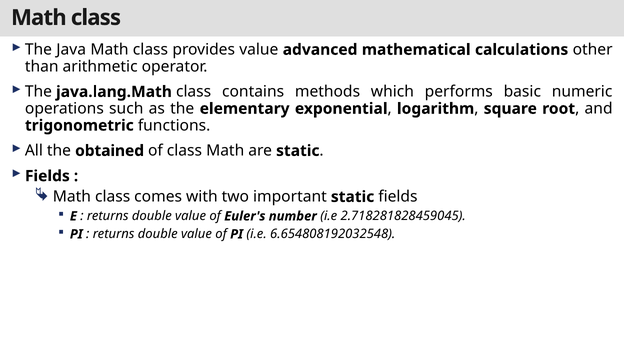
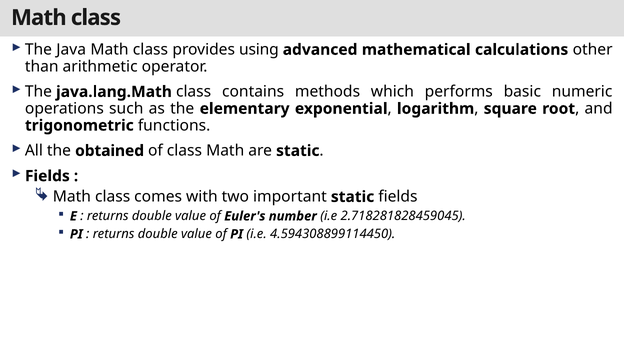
provides value: value -> using (259, 50)
6.654808192032548: 6.654808192032548 -> 4.594308899114450 (333, 234)
